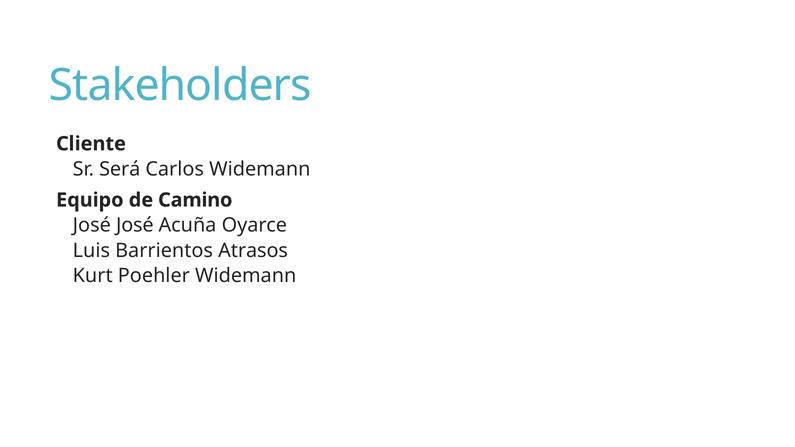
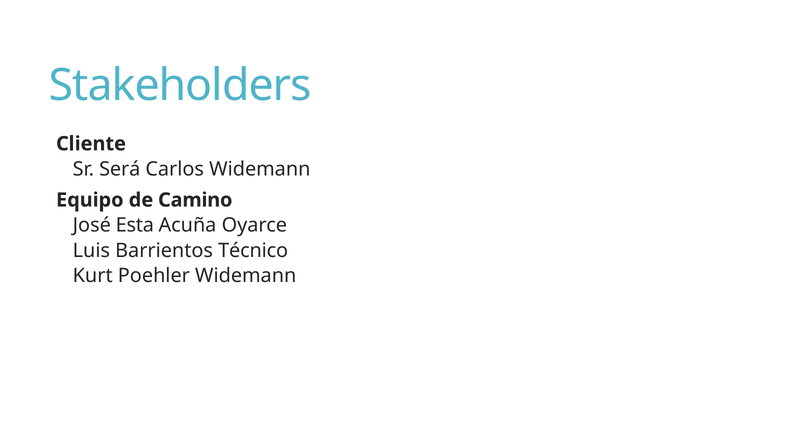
José José: José -> Esta (135, 225)
Atrasos: Atrasos -> Técnico (253, 251)
